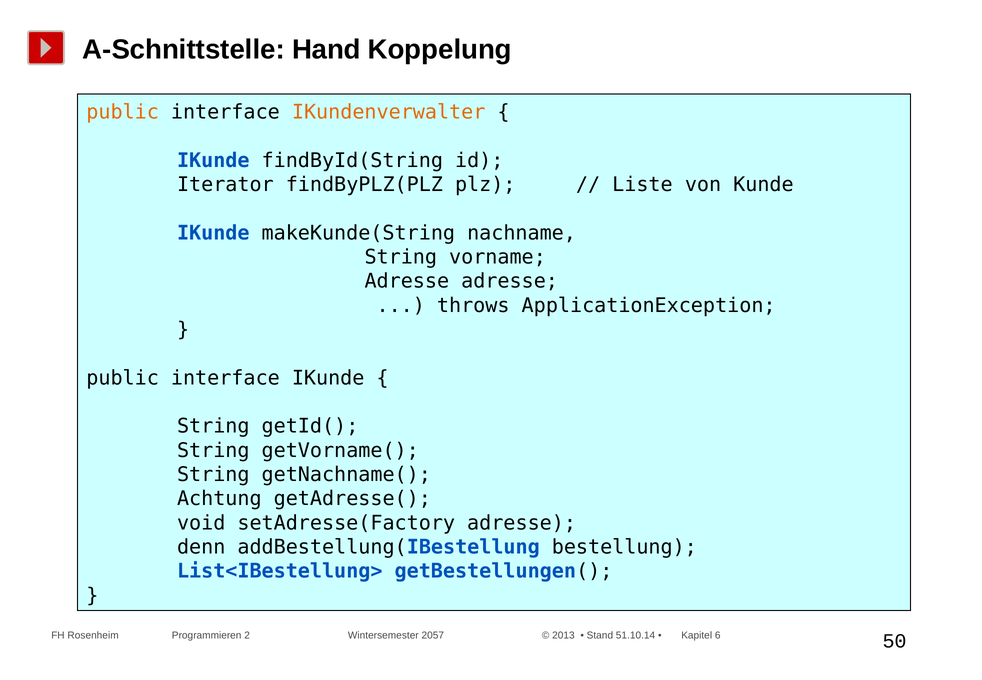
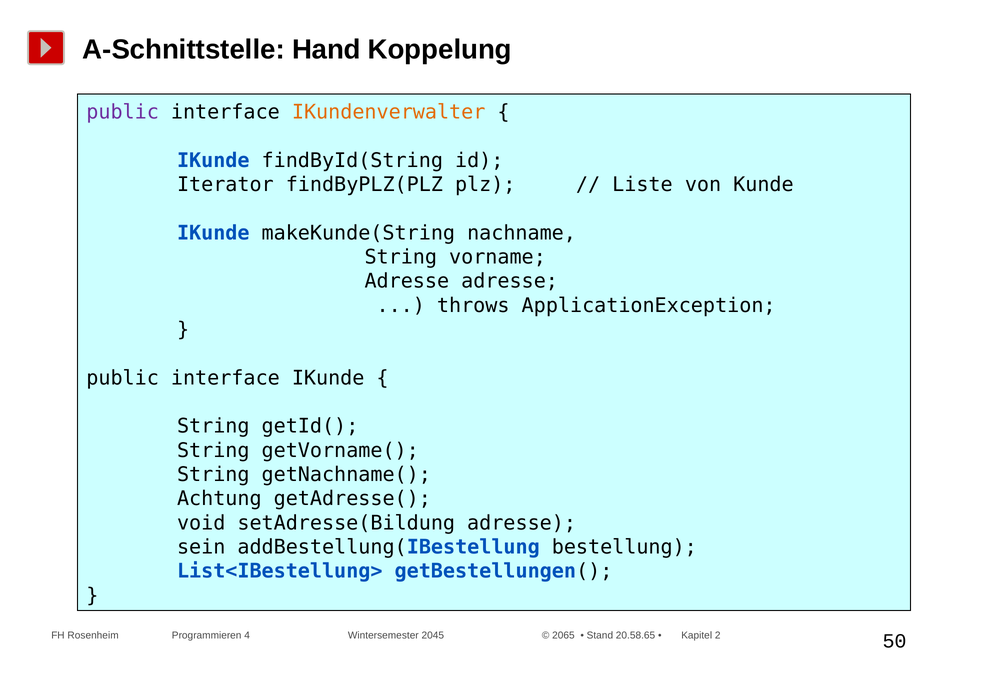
public colour: orange -> purple (123, 112)
setAdresse(Factory: setAdresse(Factory -> setAdresse(Bildung (346, 523)
denn: denn -> sein (201, 547)
2: 2 -> 4 (247, 635)
2057: 2057 -> 2045 (433, 635)
2013: 2013 -> 2065 (563, 635)
51.10.14: 51.10.14 -> 20.58.65 (636, 635)
6: 6 -> 2 (718, 635)
